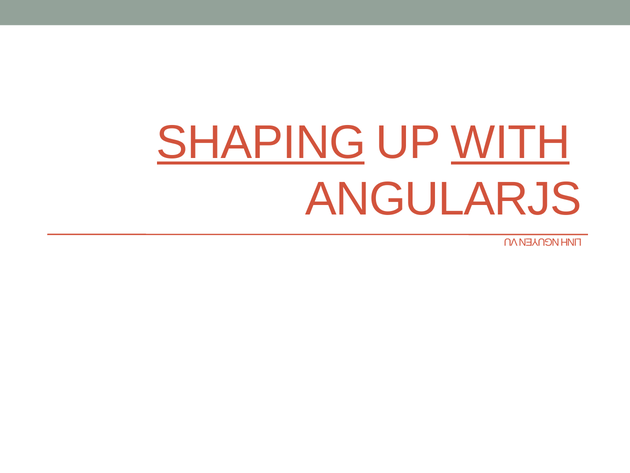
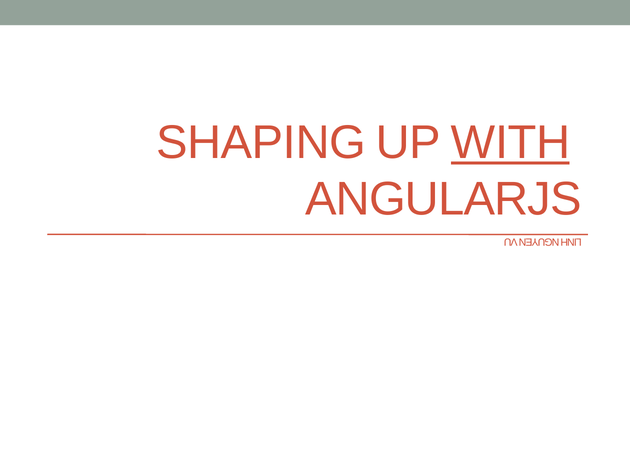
SHAPING underline: present -> none (261, 142)
